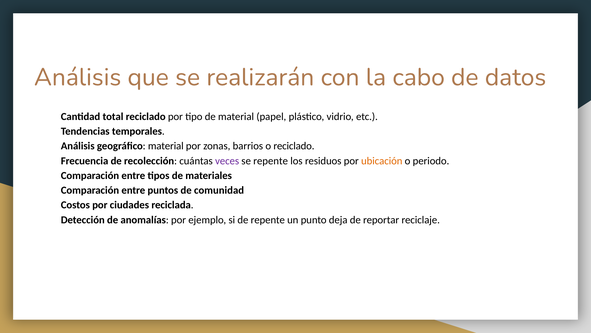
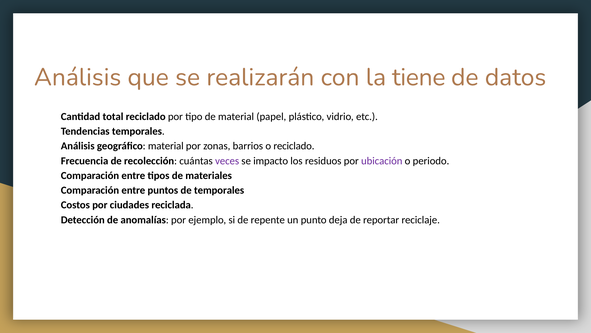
cabo: cabo -> tiene (419, 77)
se repente: repente -> impacto (271, 161)
ubicación colour: orange -> purple (382, 161)
de comunidad: comunidad -> temporales (219, 190)
